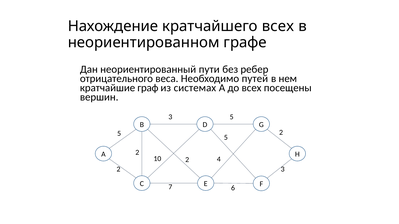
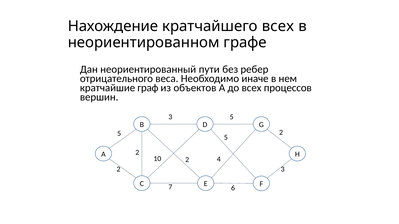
путей: путей -> иначе (255, 79)
системах: системах -> объектов (195, 88)
посещены: посещены -> процессов (288, 88)
